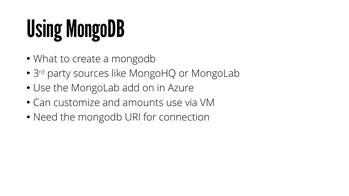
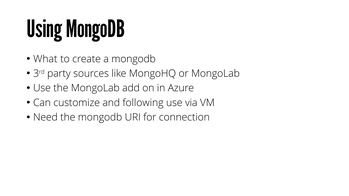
amounts: amounts -> following (143, 103)
